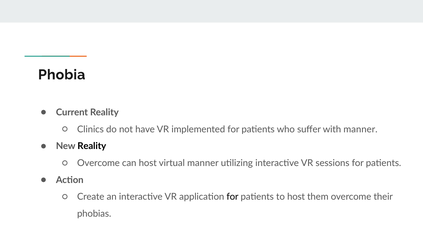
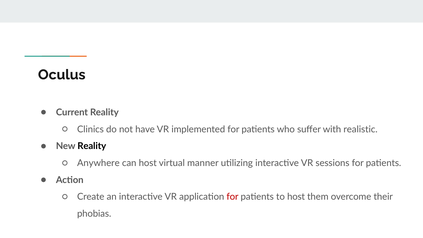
Phobia: Phobia -> Oculus (62, 75)
with manner: manner -> realistic (361, 129)
Overcome: Overcome -> Anywhere (98, 163)
for colour: black -> red (233, 197)
